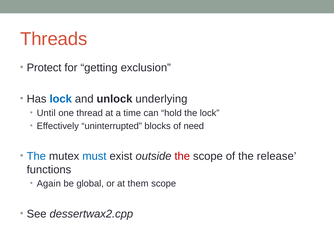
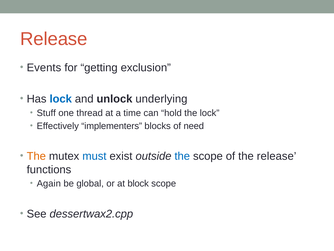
Threads: Threads -> Release (54, 39)
Protect: Protect -> Events (44, 68)
Until: Until -> Stuff (46, 113)
uninterrupted: uninterrupted -> implementers (112, 126)
The colour: blue -> orange (36, 156)
the colour: red -> blue (182, 156)
them: them -> block (138, 183)
